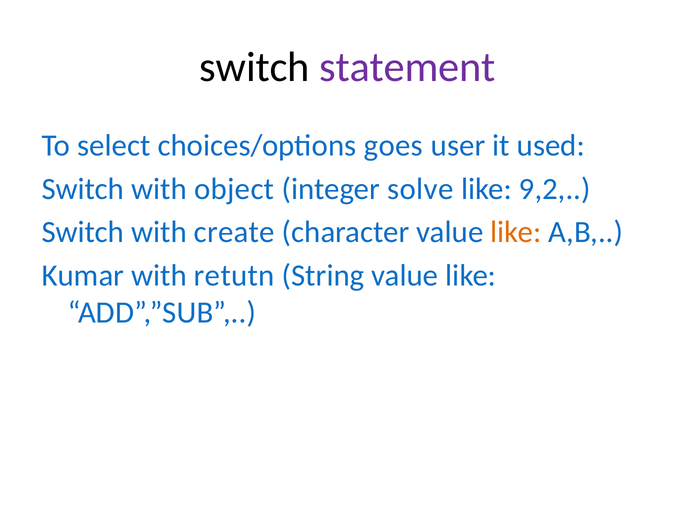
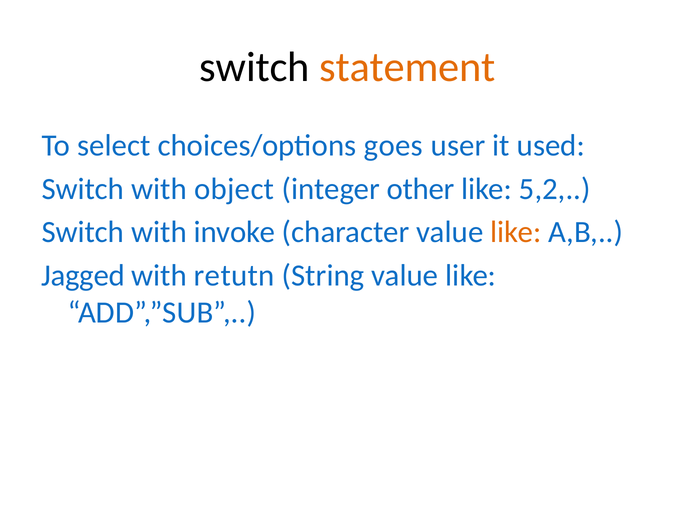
statement colour: purple -> orange (407, 67)
solve: solve -> other (421, 189)
9,2: 9,2 -> 5,2 (555, 189)
create: create -> invoke (234, 232)
Kumar: Kumar -> Jagged (83, 276)
